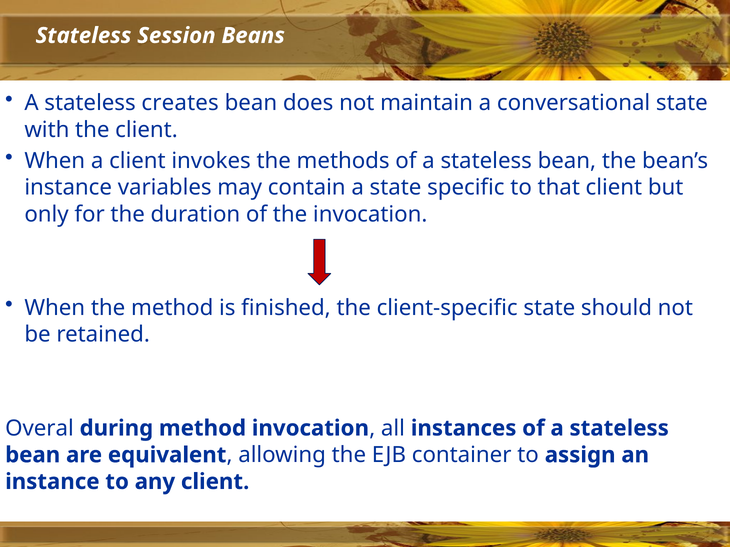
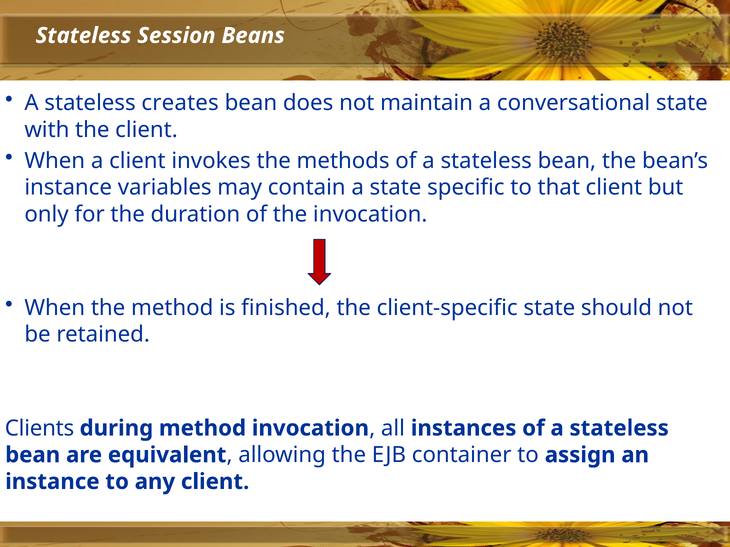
Overal: Overal -> Clients (40, 429)
